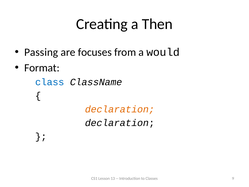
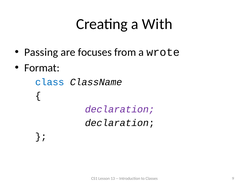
Then: Then -> With (157, 24)
would: would -> wrote (163, 52)
declaration colour: orange -> purple (120, 109)
